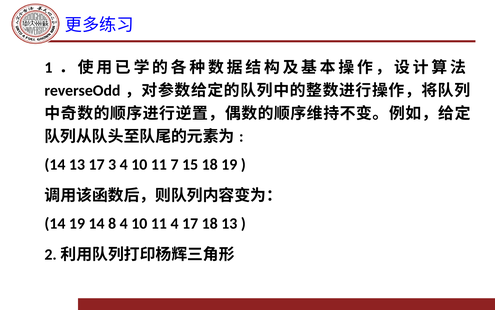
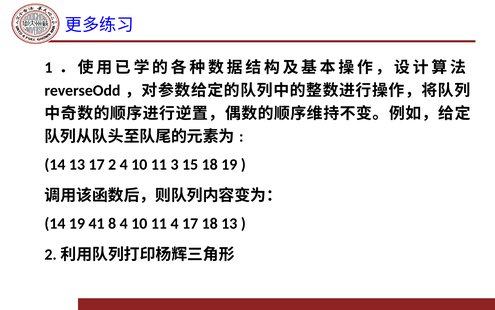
3: 3 -> 2 (112, 164)
7: 7 -> 3 (175, 164)
19 14: 14 -> 41 (97, 223)
